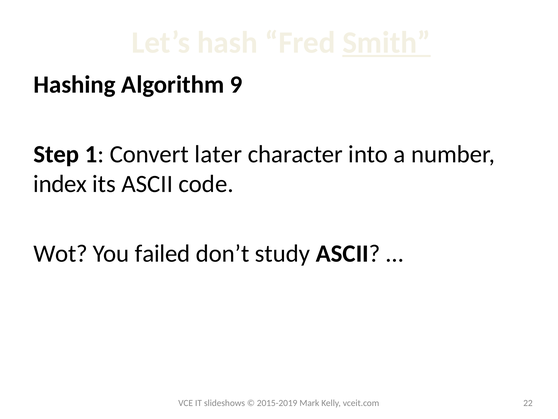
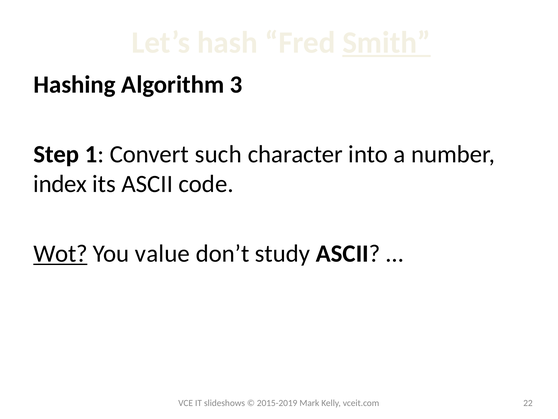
9: 9 -> 3 (236, 85)
later: later -> such (218, 154)
Wot underline: none -> present (61, 253)
failed: failed -> value (162, 253)
